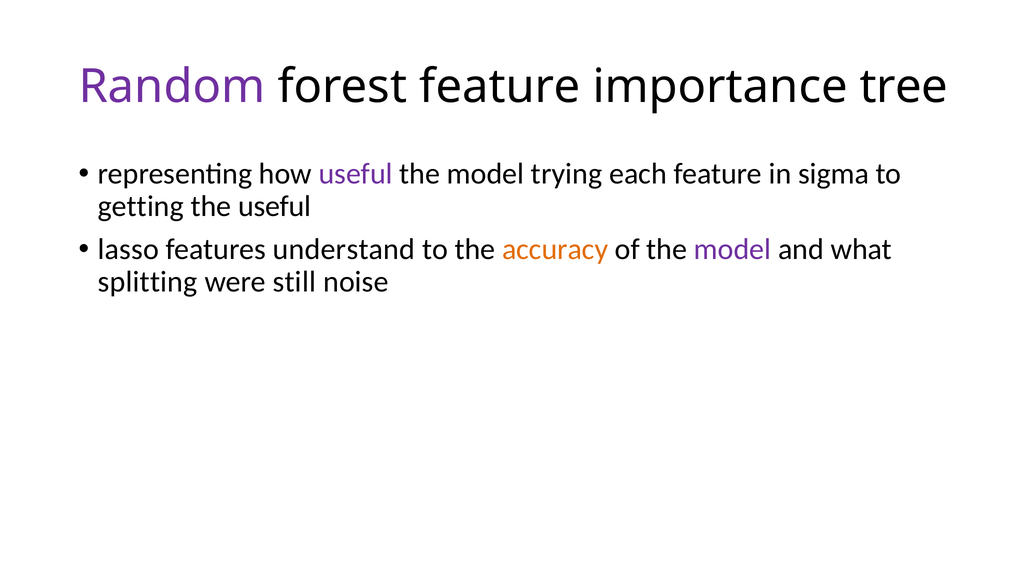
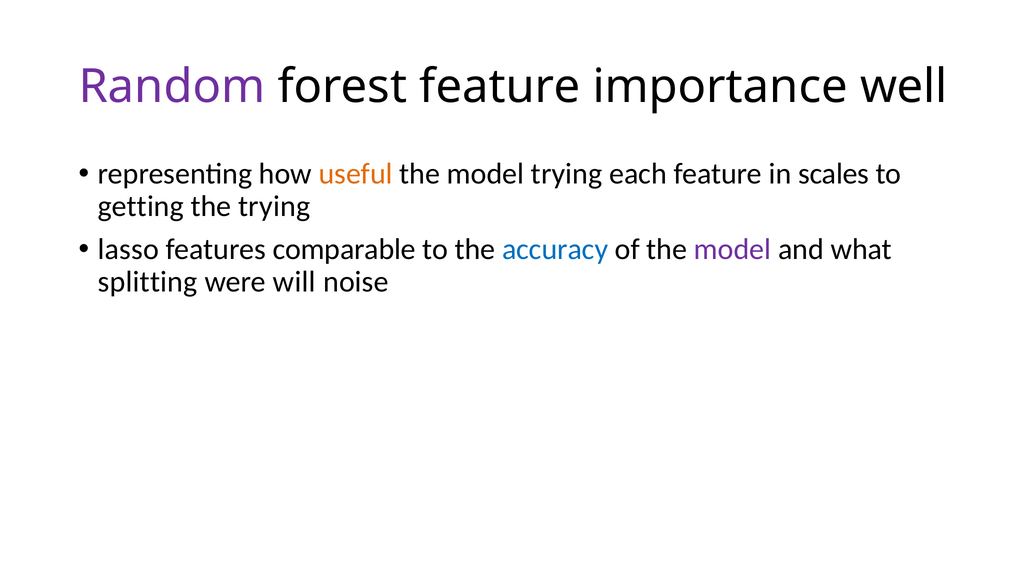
tree: tree -> well (904, 87)
useful colour: purple -> orange (356, 174)
sigma: sigma -> scales (834, 174)
the useful: useful -> trying (274, 206)
understand: understand -> comparable (344, 250)
accuracy colour: orange -> blue (555, 250)
still: still -> will (294, 282)
